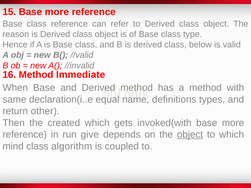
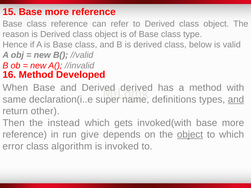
Immediate: Immediate -> Developed (81, 75)
Derived method: method -> derived (137, 88)
equal: equal -> super (108, 100)
and underline: none -> present (236, 100)
created: created -> instead (64, 123)
mind: mind -> error (13, 146)
coupled: coupled -> invoked (122, 146)
